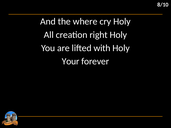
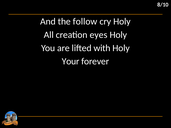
where: where -> follow (85, 22)
right: right -> eyes (99, 35)
